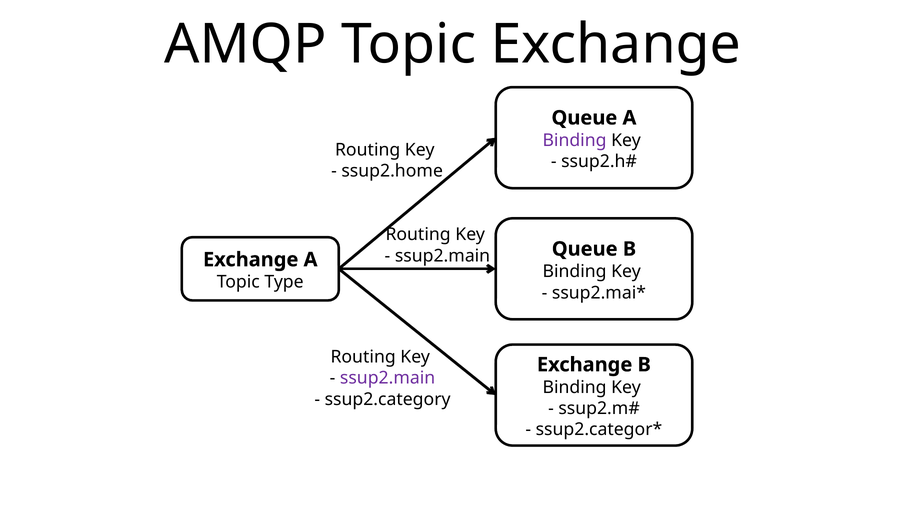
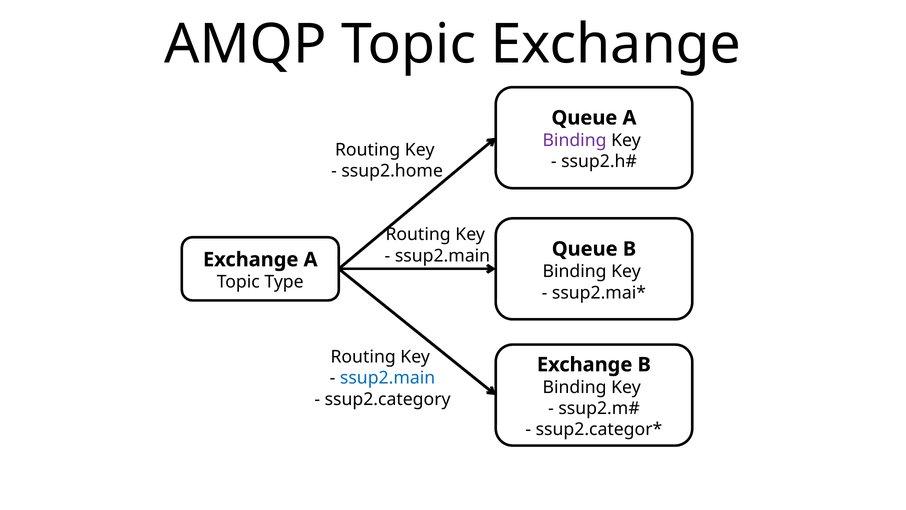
ssup2.main colour: purple -> blue (388, 378)
